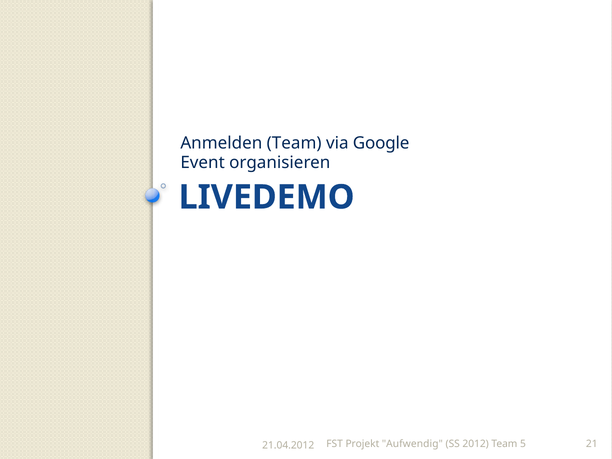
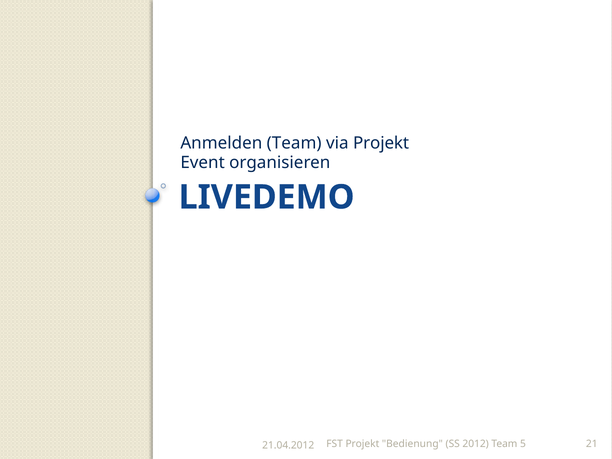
via Google: Google -> Projekt (381, 143)
Aufwendig: Aufwendig -> Bedienung (412, 444)
